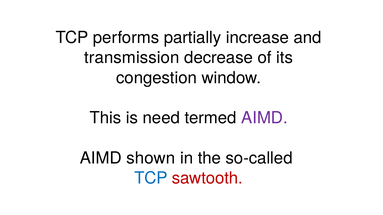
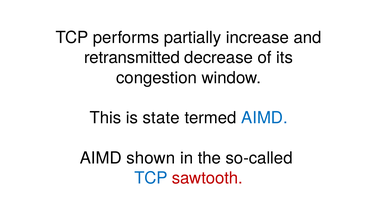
transmission: transmission -> retransmitted (132, 58)
need: need -> state (161, 118)
AIMD colour: purple -> blue (264, 118)
